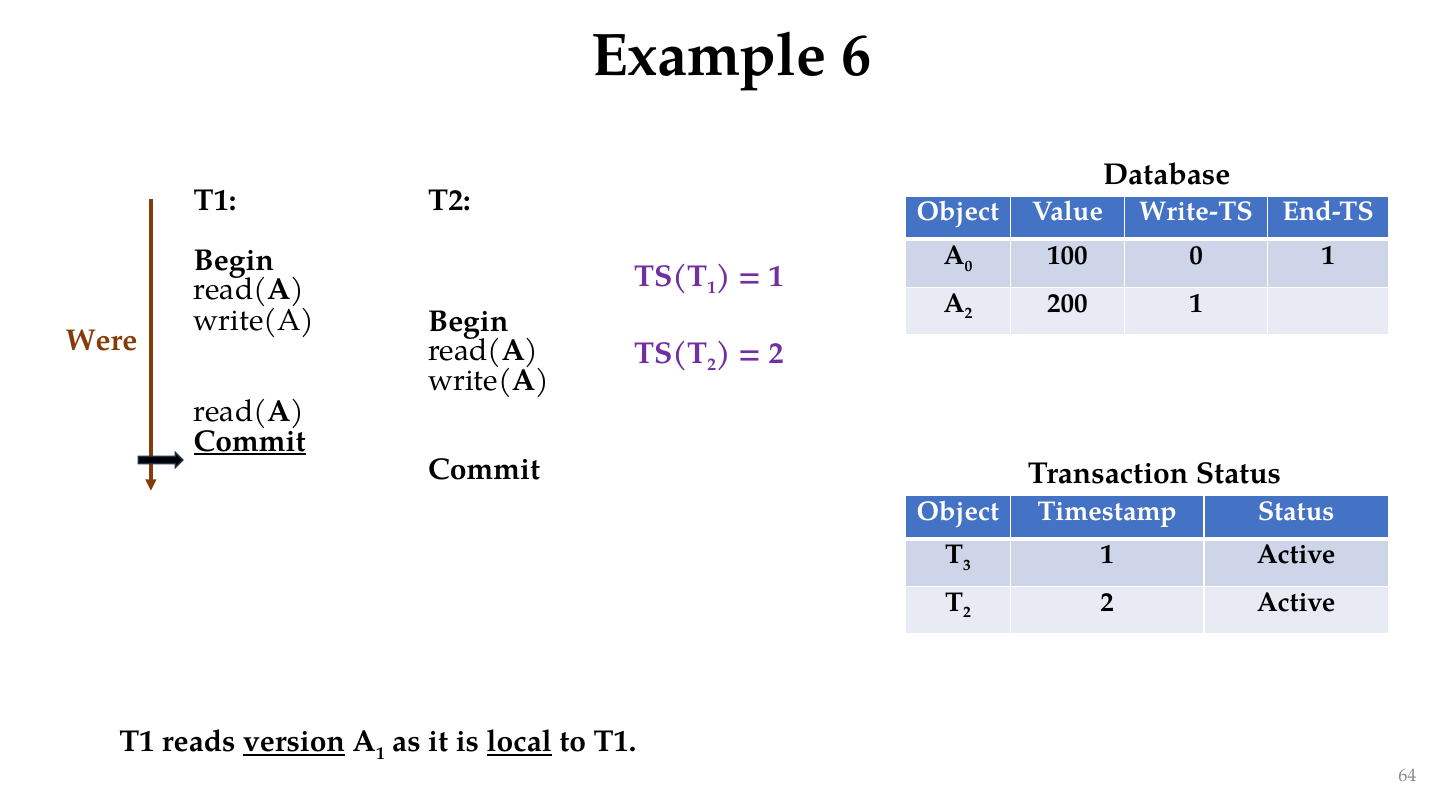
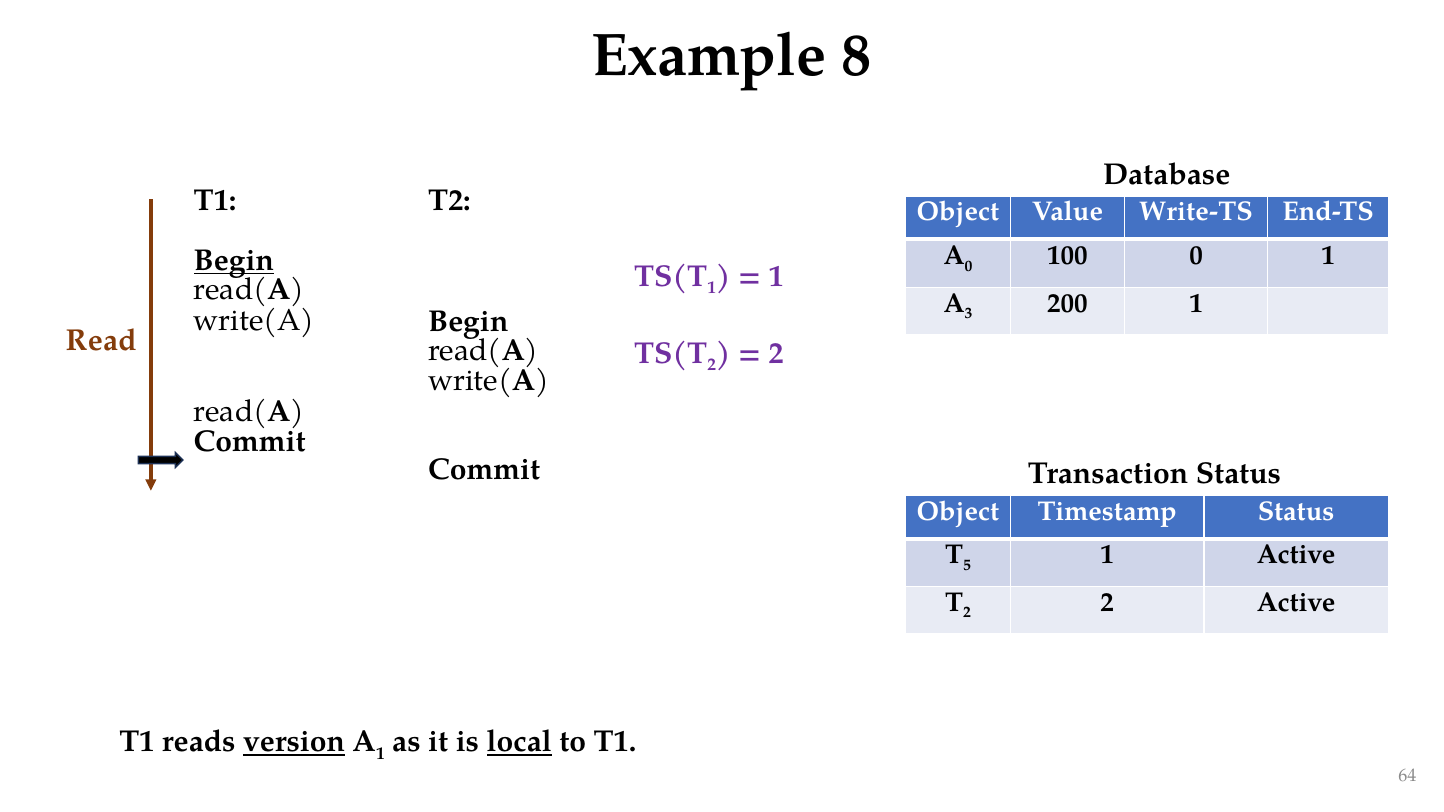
6: 6 -> 8 (857, 56)
Begin underline: none -> present (234, 261)
2: 2 -> 3 (969, 314)
Were: Were -> Read (101, 341)
Commit underline: present -> none (250, 442)
3: 3 -> 5 (967, 565)
